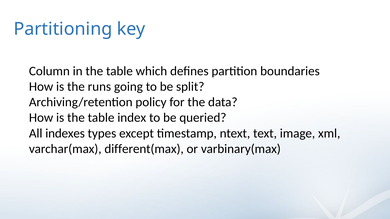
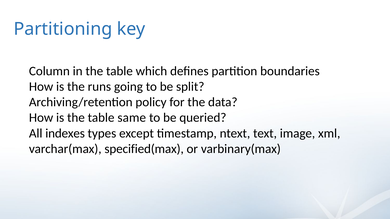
index: index -> same (132, 118)
different(max: different(max -> specified(max (144, 149)
